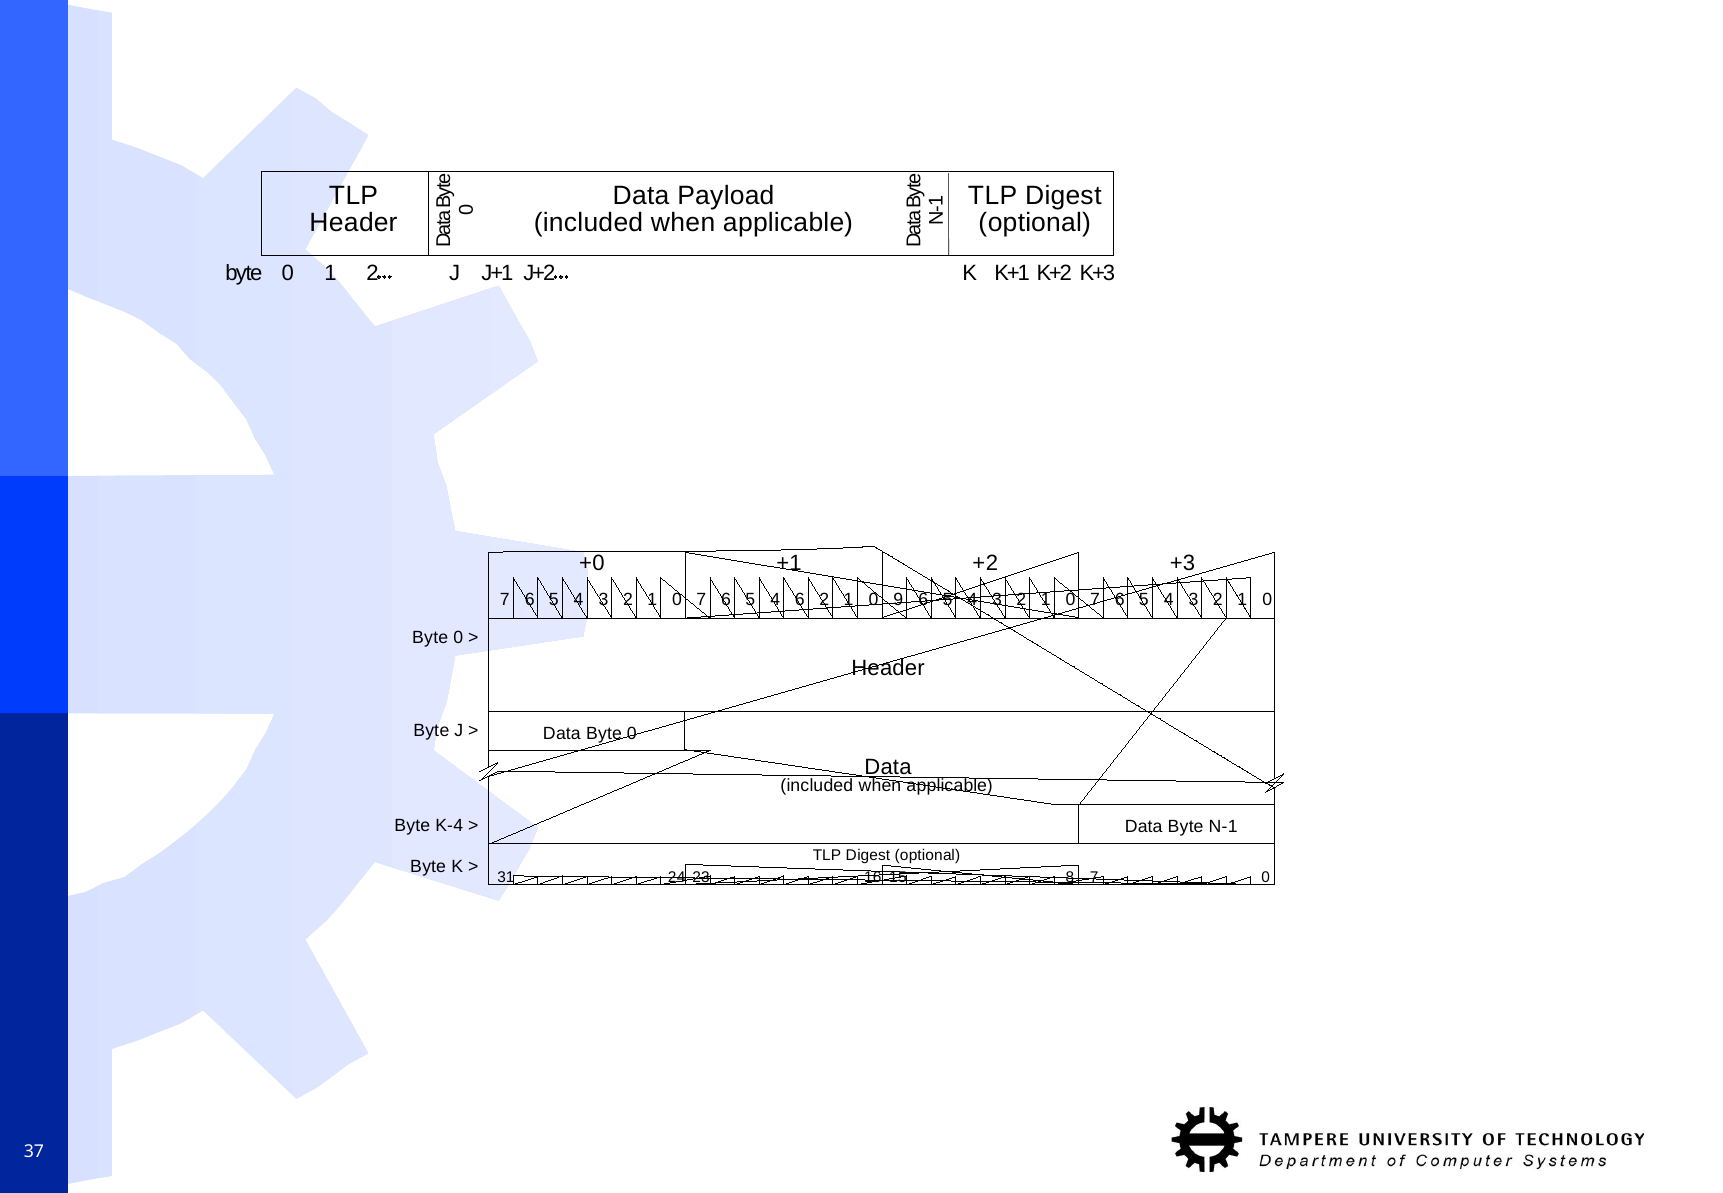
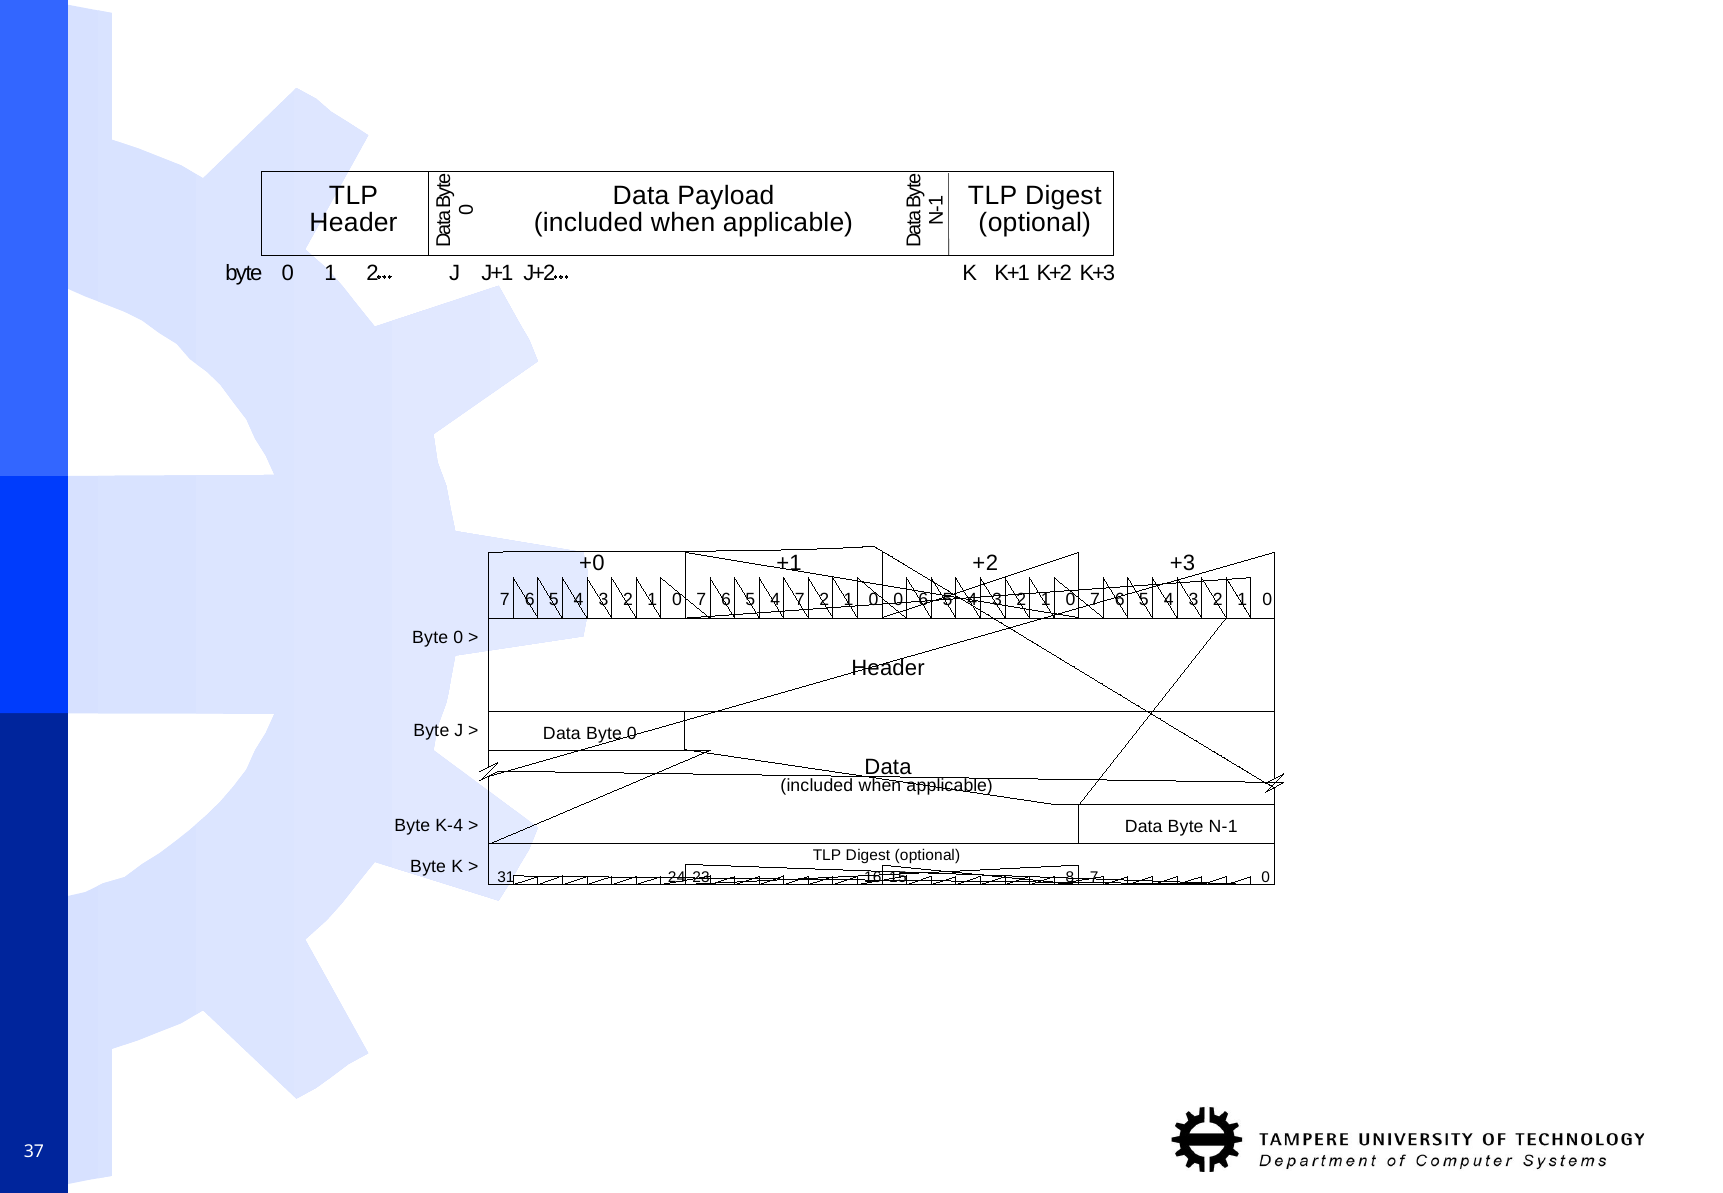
4 6: 6 -> 7 (800, 600)
0 9: 9 -> 0 (898, 600)
